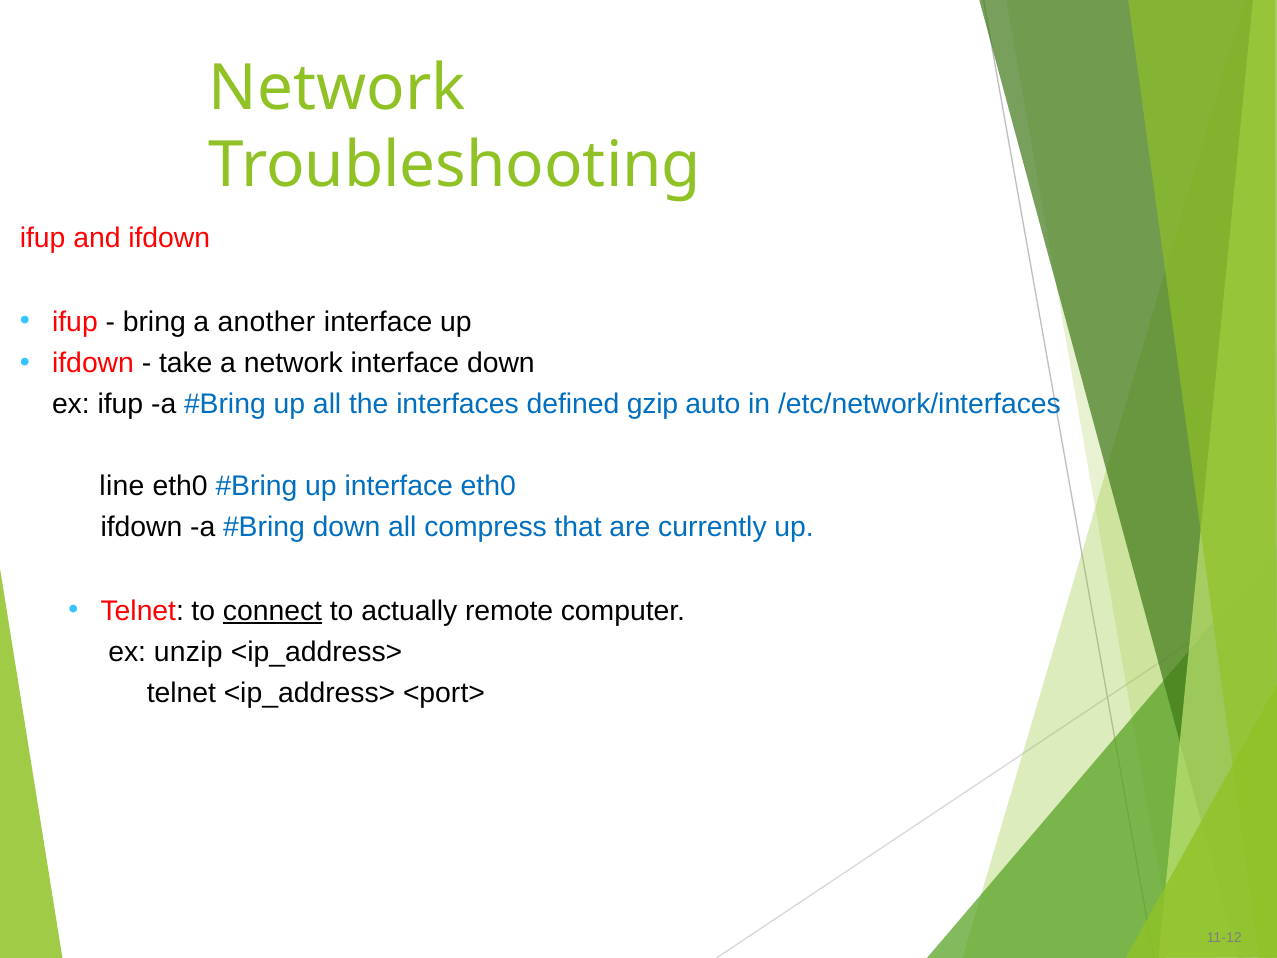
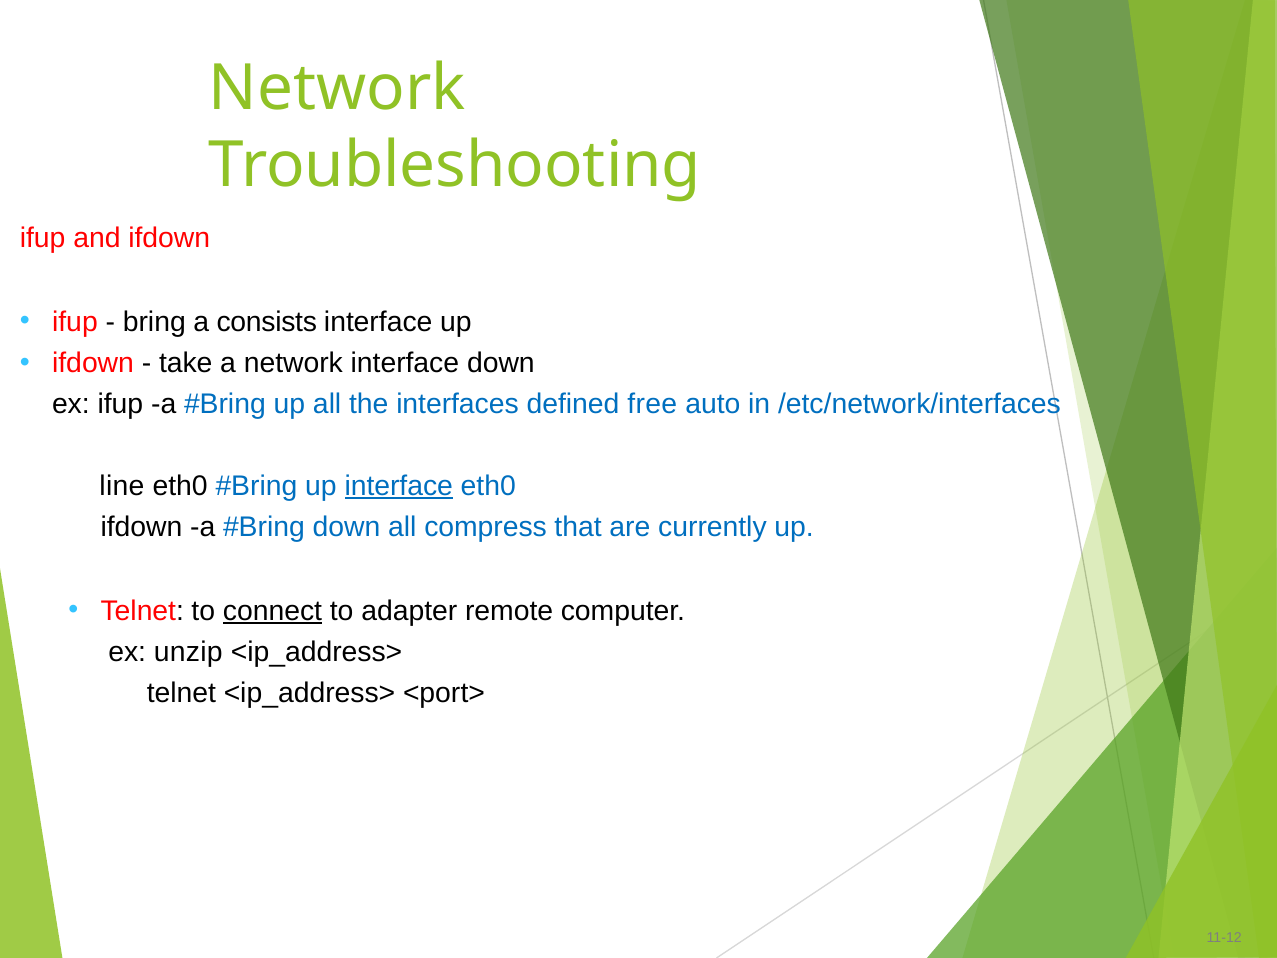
another: another -> consists (267, 322)
gzip: gzip -> free (652, 404)
interface underline: none -> present (399, 486)
actually: actually -> adapter (409, 611)
